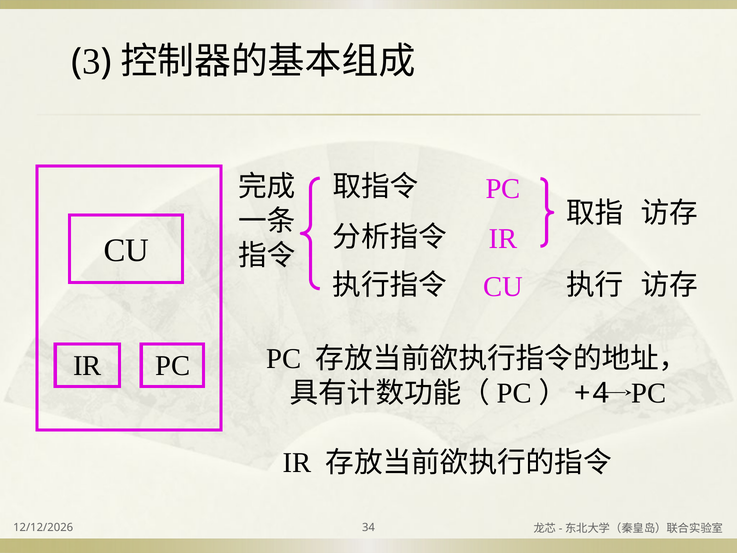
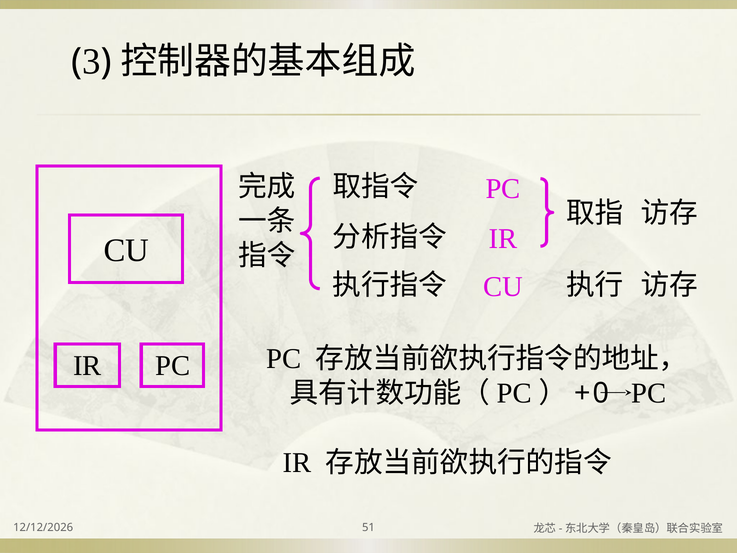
4: 4 -> 0 (601, 393)
34: 34 -> 51 (368, 527)
